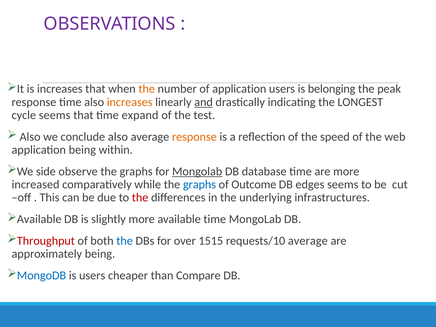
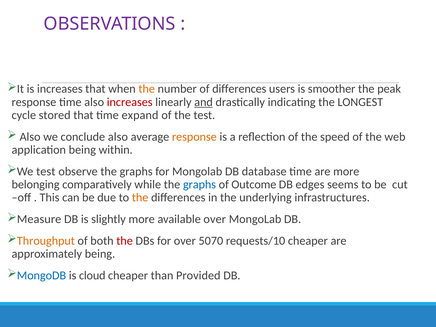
of application: application -> differences (239, 89)
belonging: belonging -> smoother (332, 89)
increases colour: orange -> red (130, 102)
cycle seems: seems -> stored (55, 115)
We side: side -> test (46, 171)
Mongolab underline: present -> none (197, 171)
increased: increased -> belonging (36, 184)
the colour: red -> orange (140, 198)
Available: Available -> Measure (39, 219)
available time: time -> over (215, 219)
Throughput colour: red -> orange (46, 241)
the colour: blue -> red (125, 241)
1515: 1515 -> 5070 (211, 241)
requests/10 average: average -> cheaper (308, 241)
is users: users -> cloud (92, 275)
Compare: Compare -> Provided (198, 275)
